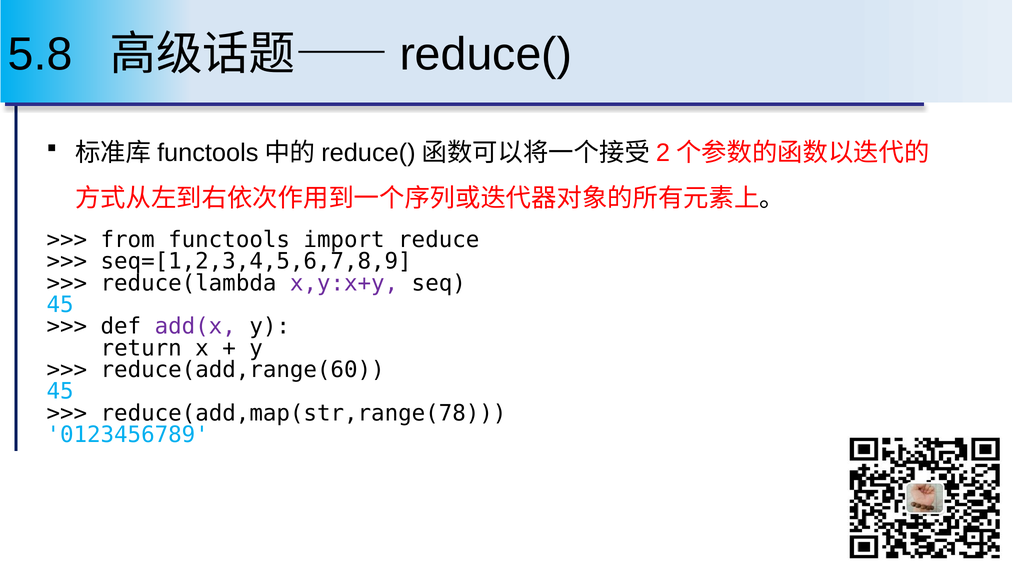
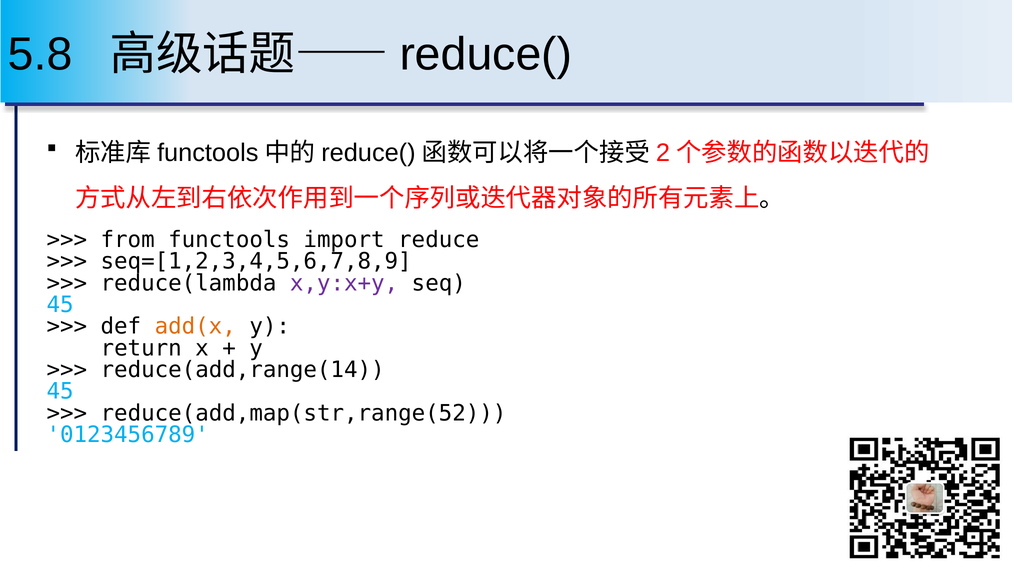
add(x colour: purple -> orange (195, 326)
reduce(add,range(60: reduce(add,range(60 -> reduce(add,range(14 (243, 369)
reduce(add,map(str,range(78: reduce(add,map(str,range(78 -> reduce(add,map(str,range(52 (303, 413)
